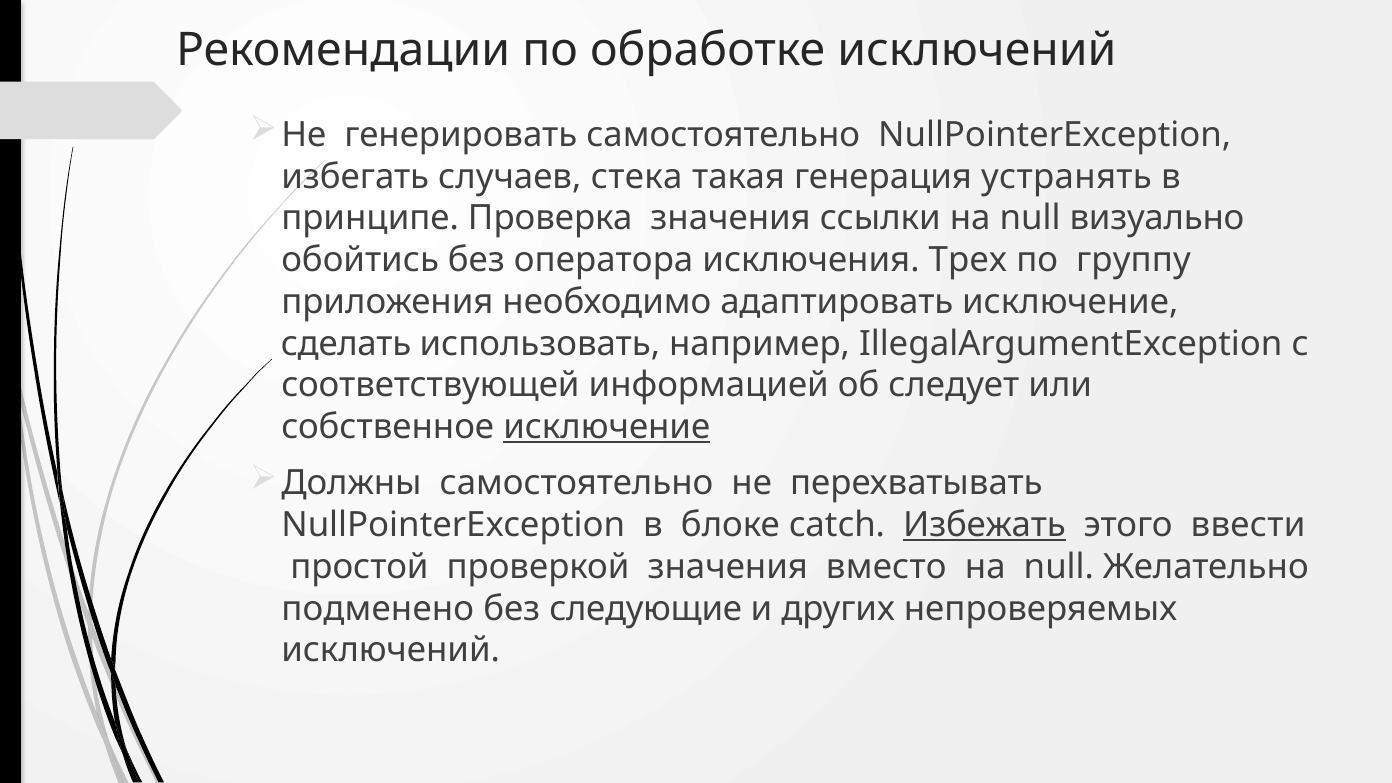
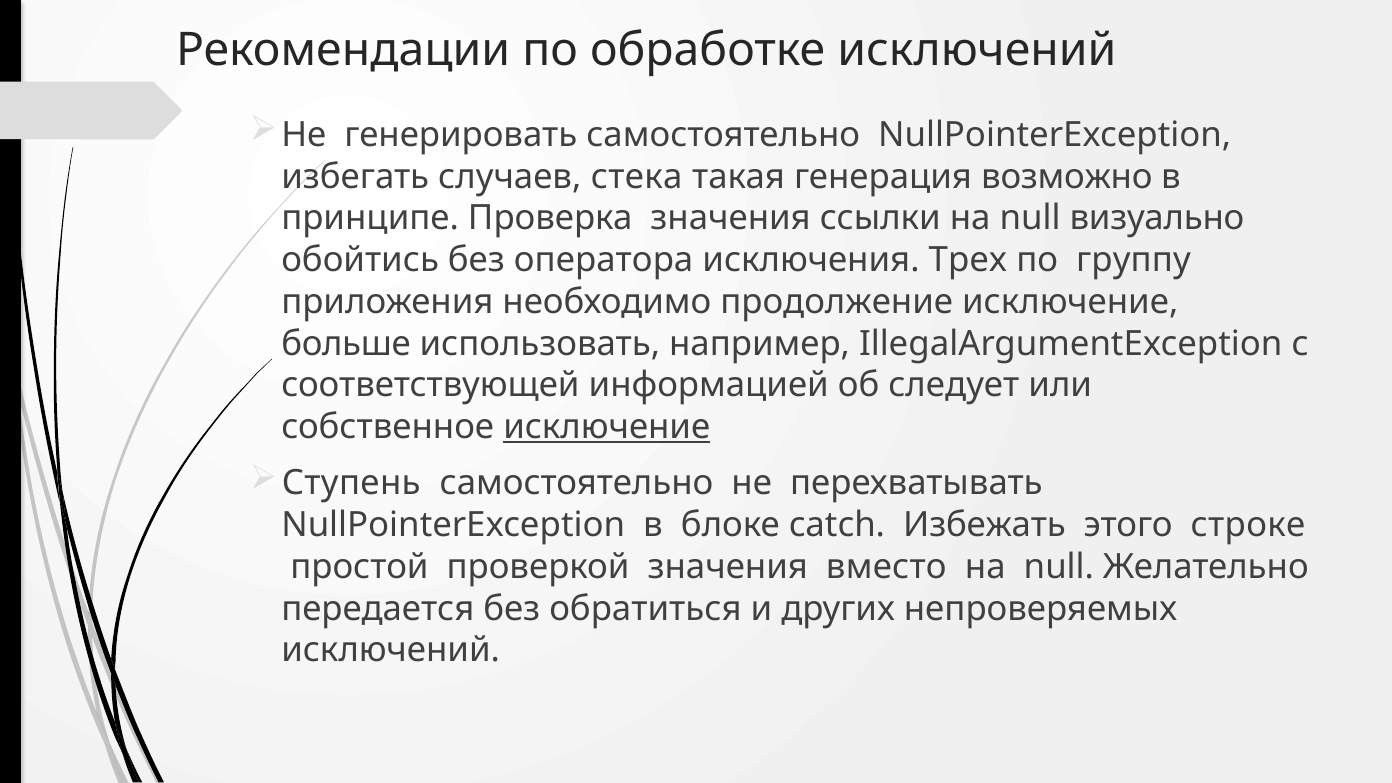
устранять: устранять -> возможно (1067, 177)
адаптировать: адаптировать -> продолжение (837, 302)
сделать: сделать -> больше (346, 344)
Должны: Должны -> Ступень (351, 483)
Избежать underline: present -> none (984, 525)
ввести: ввести -> строке (1248, 525)
подменено: подменено -> передается (378, 609)
следующие: следующие -> обратиться (645, 609)
